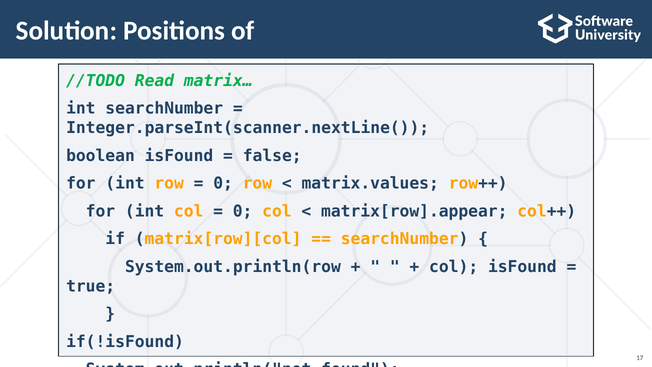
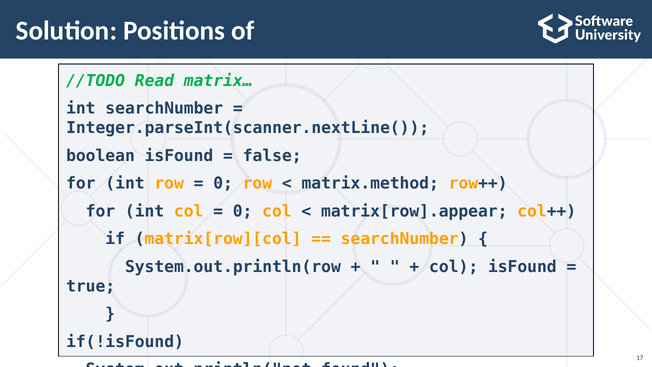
matrix.values: matrix.values -> matrix.method (370, 183)
